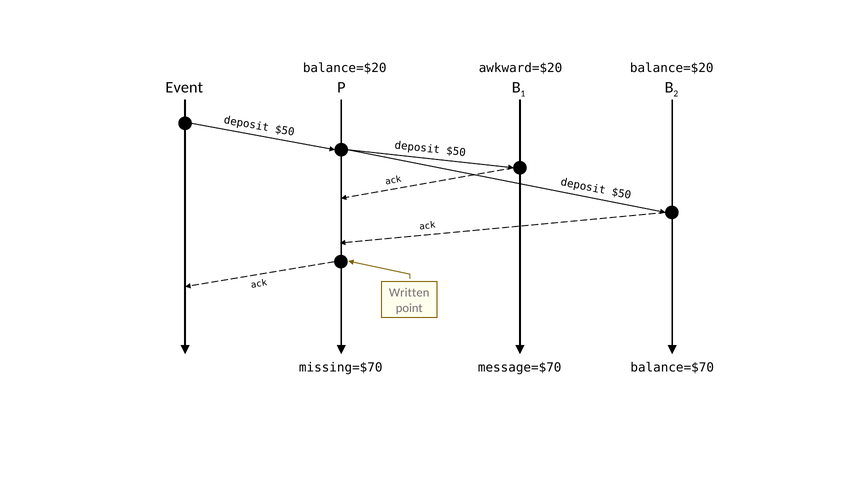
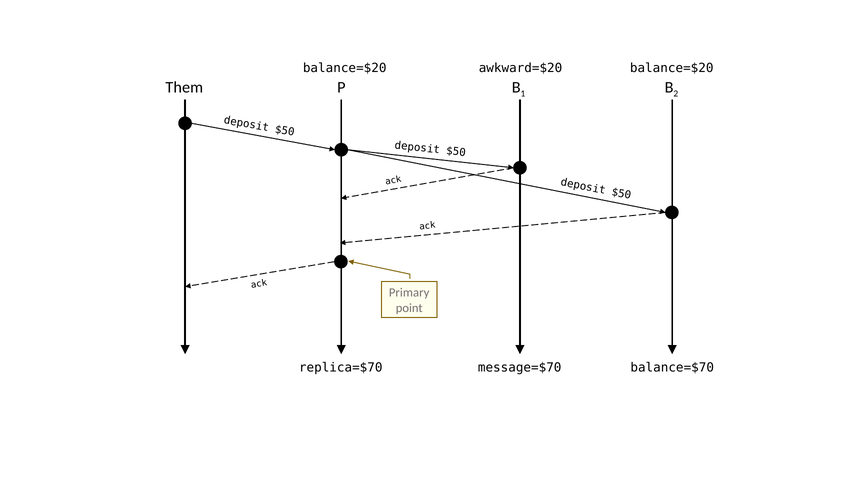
Event: Event -> Them (184, 87)
Written: Written -> Primary (409, 293)
missing=$70: missing=$70 -> replica=$70 (341, 368)
